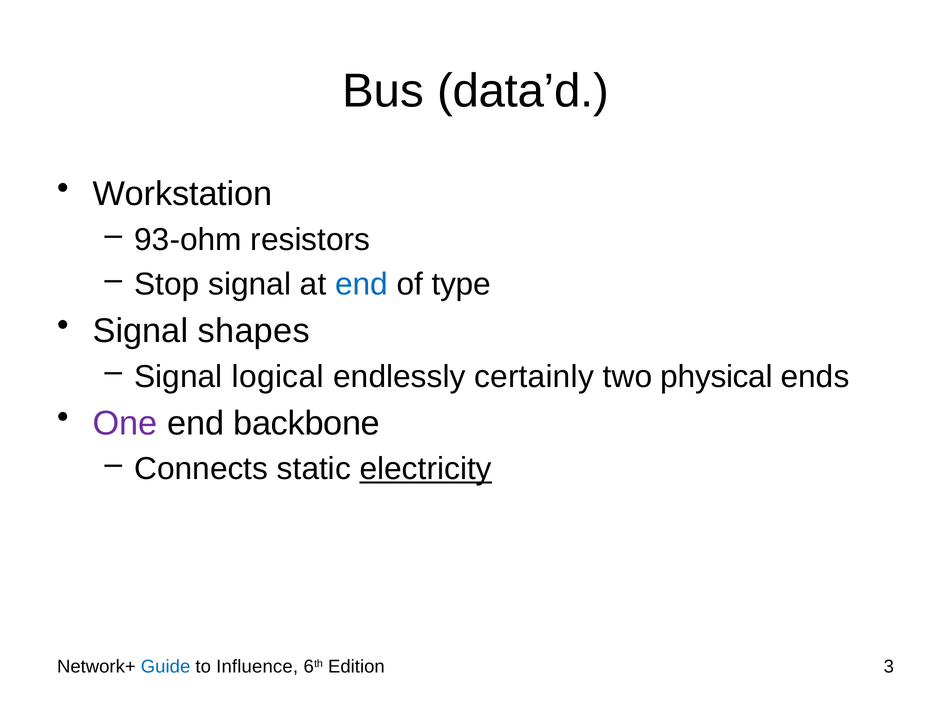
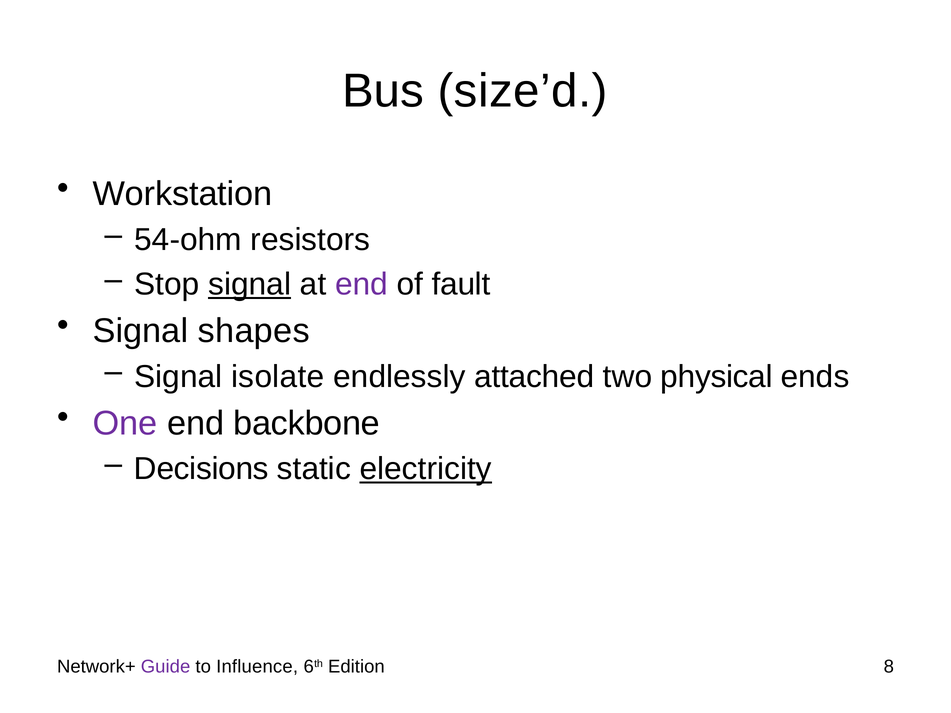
data’d: data’d -> size’d (523, 91)
93-ohm: 93-ohm -> 54-ohm (188, 240)
signal underline: none -> present (250, 284)
end colour: blue -> purple (362, 284)
type: type -> fault (461, 284)
logical: logical -> isolate (278, 377)
certainly: certainly -> attached (534, 377)
Connects: Connects -> Decisions (201, 469)
Guide colour: blue -> purple (166, 667)
3: 3 -> 8 (889, 667)
